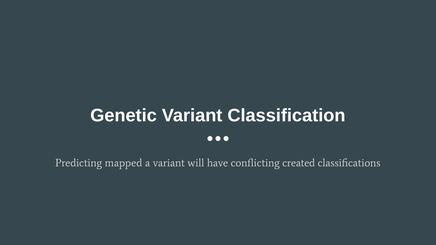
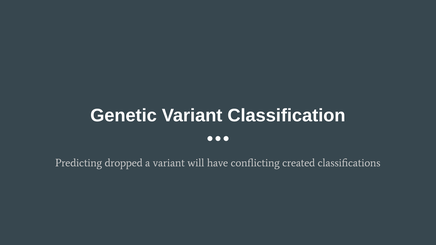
mapped: mapped -> dropped (124, 163)
